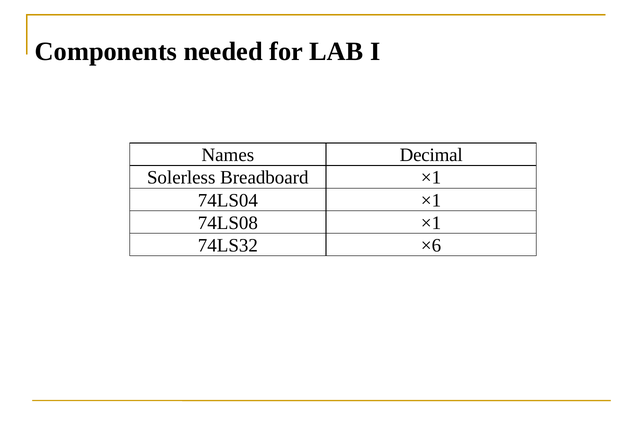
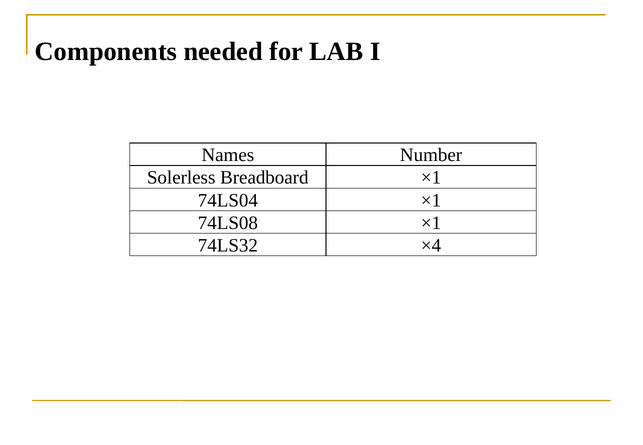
Decimal: Decimal -> Number (431, 155)
×6: ×6 -> ×4 (431, 246)
